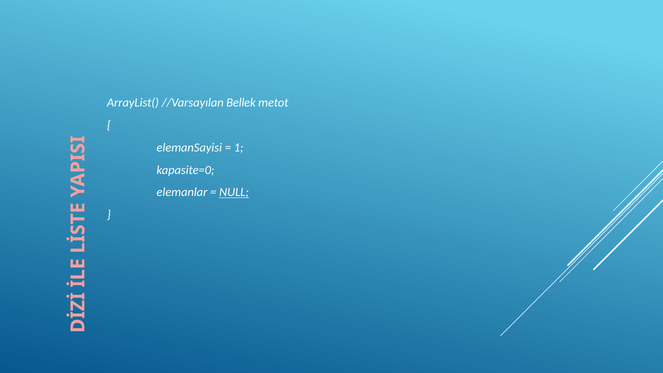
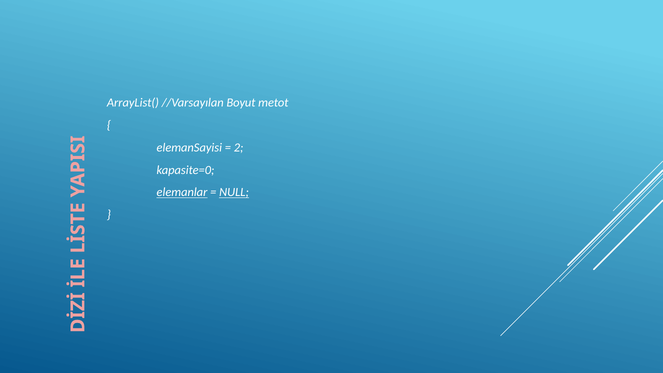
Bellek: Bellek -> Boyut (241, 103)
1: 1 -> 2 (239, 148)
elemanlar underline: none -> present (182, 192)
